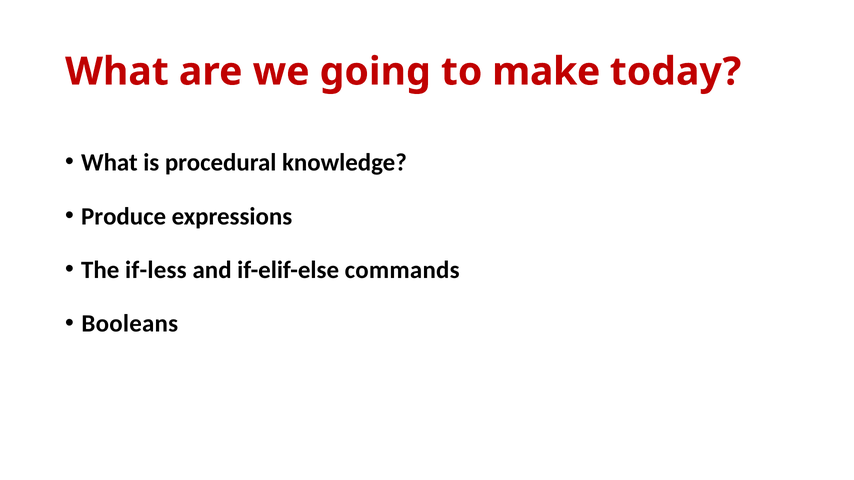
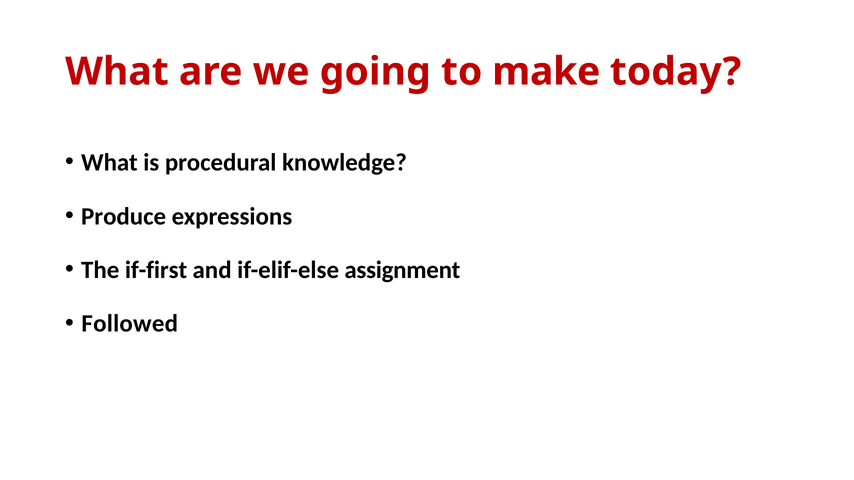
if-less: if-less -> if-first (156, 270)
commands: commands -> assignment (402, 270)
Booleans: Booleans -> Followed (130, 324)
